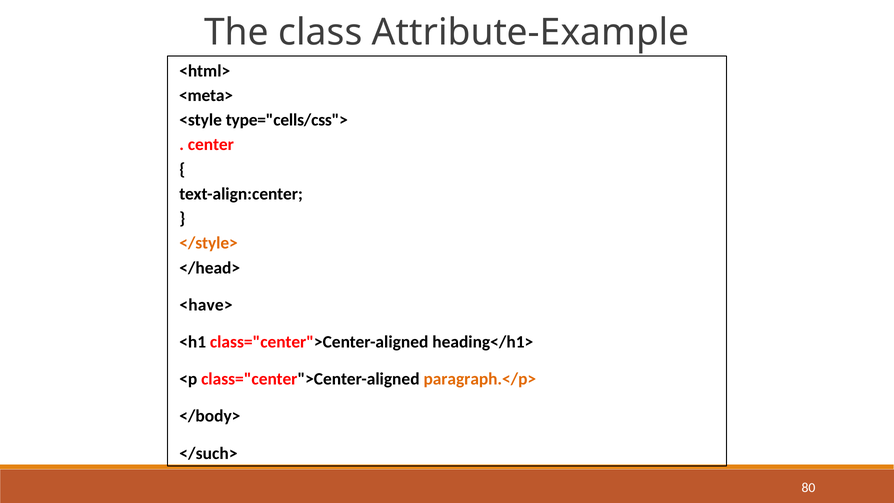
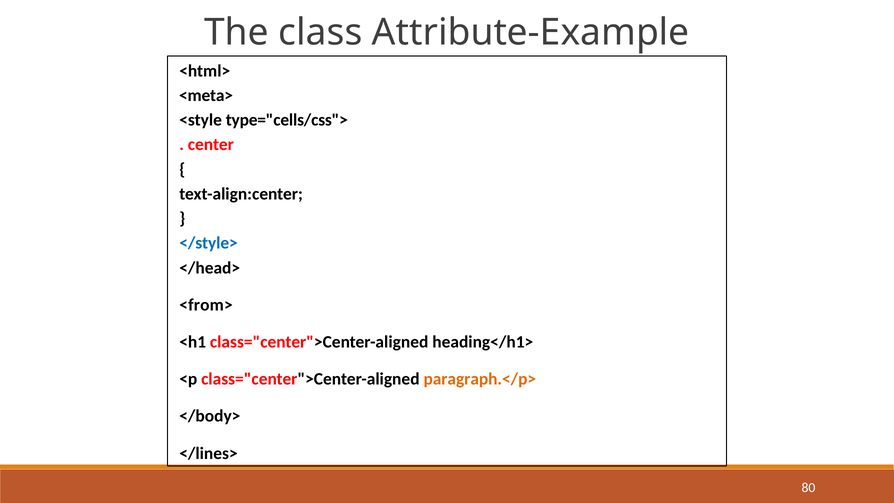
</style> colour: orange -> blue (209, 243)
<have>: <have> -> <from> (206, 305)
</such>: </such> -> </lines> (208, 453)
